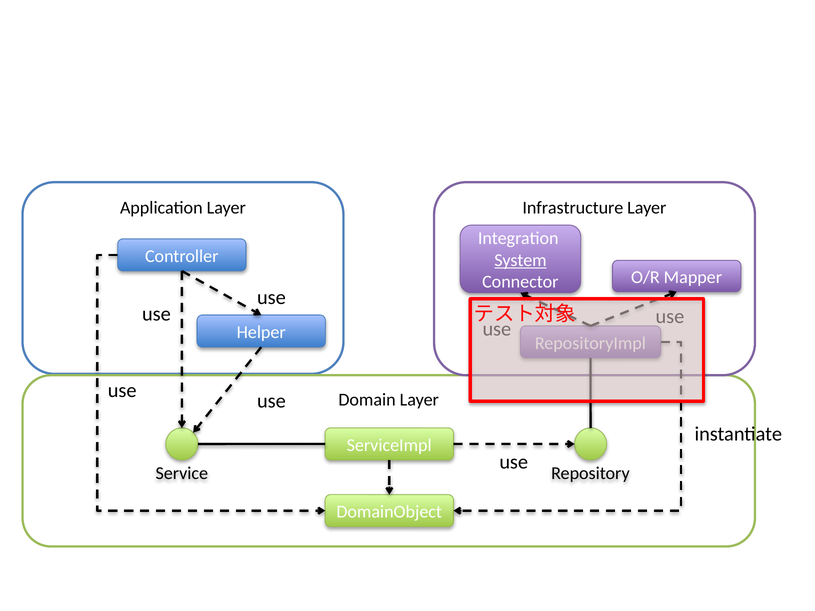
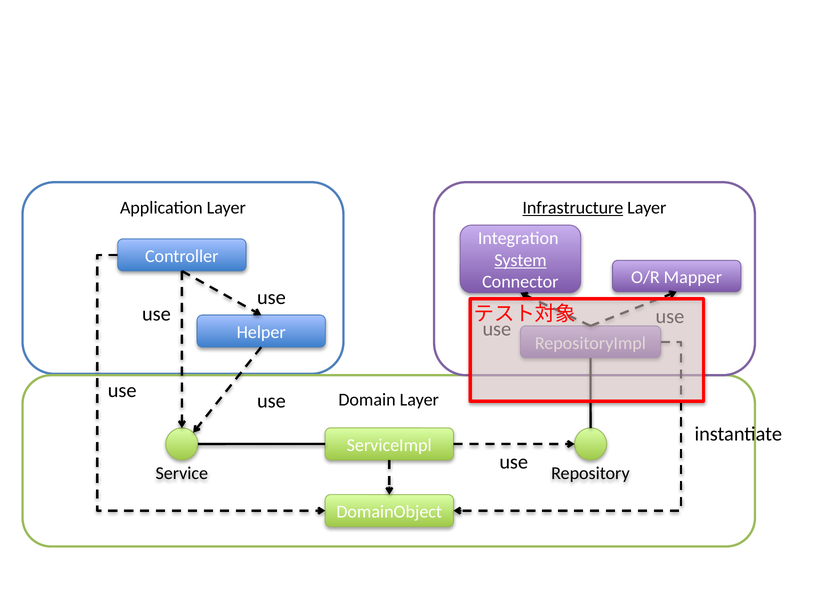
Infrastructure underline: none -> present (573, 208)
